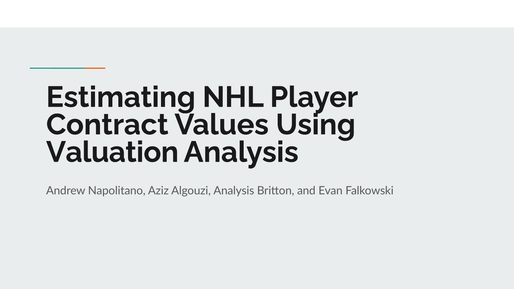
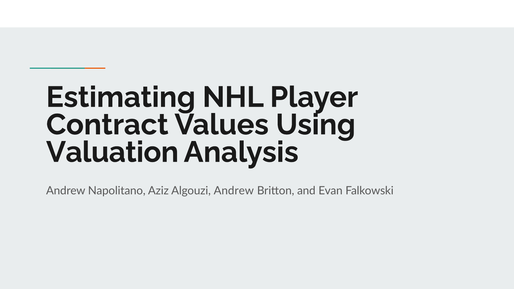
Algouzi Analysis: Analysis -> Andrew (234, 191)
